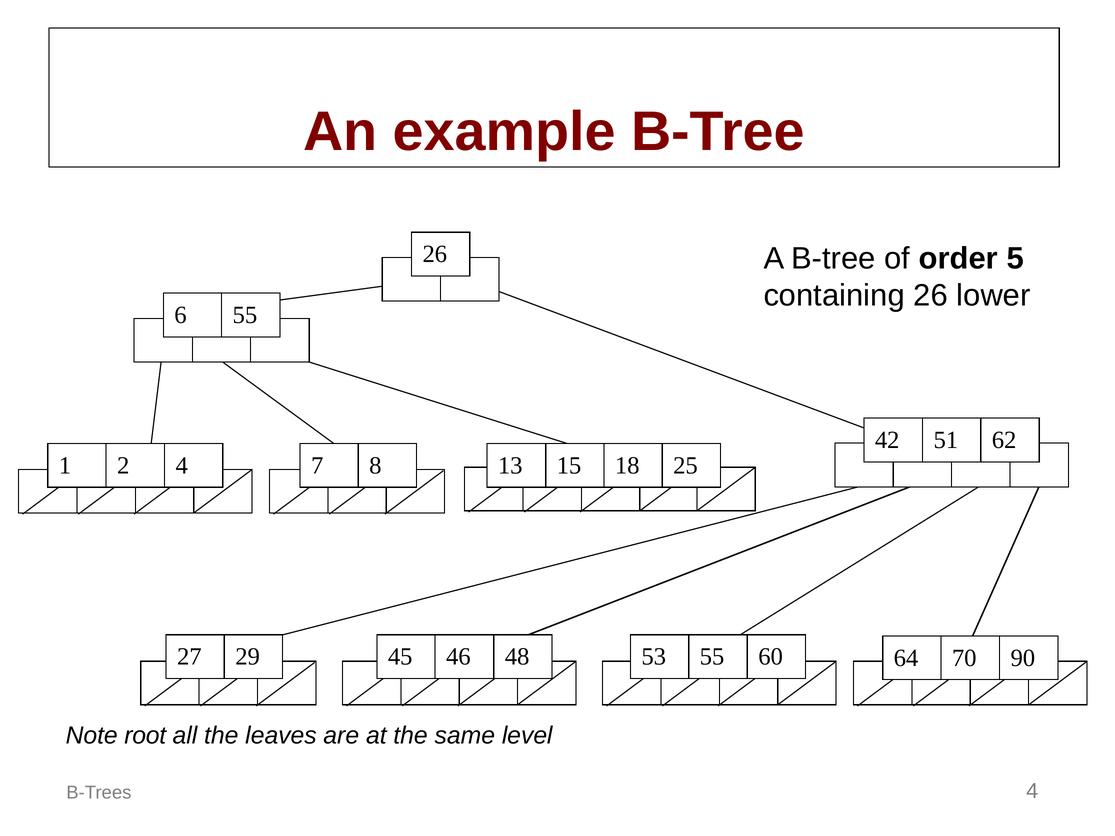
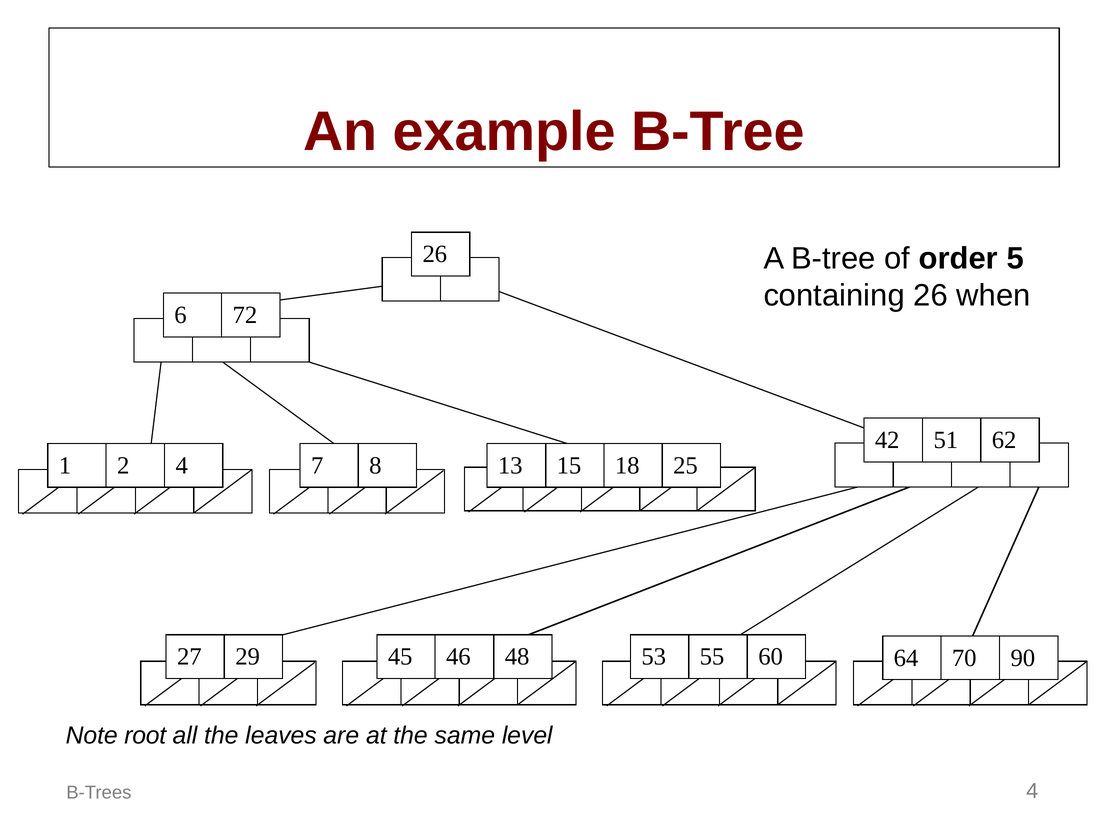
lower: lower -> when (993, 296)
6 55: 55 -> 72 (245, 315)
